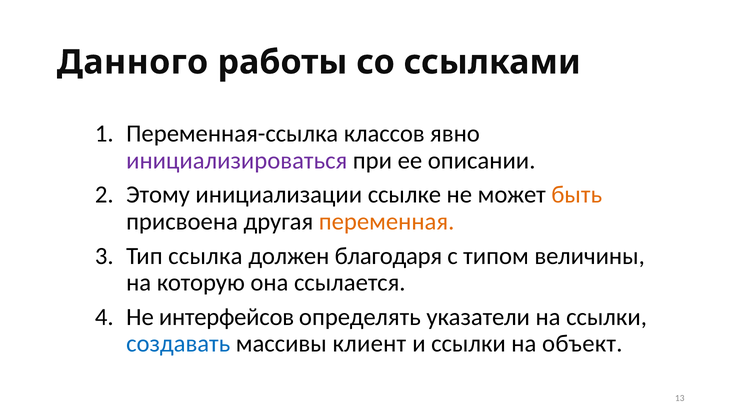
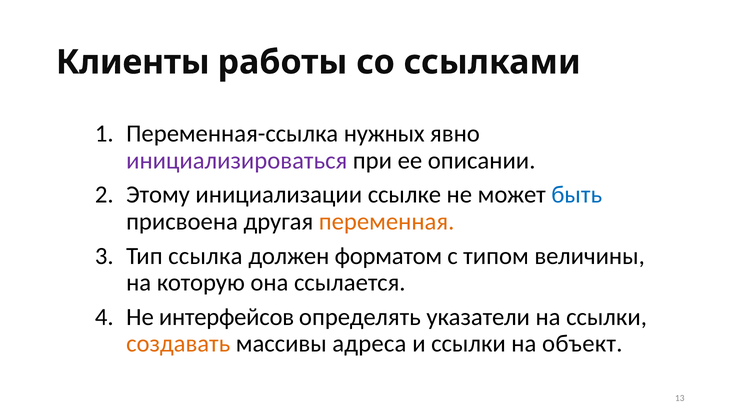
Данного: Данного -> Клиенты (133, 62)
классов: классов -> нужных (384, 134)
быть colour: orange -> blue (577, 195)
благодаря: благодаря -> форматом (388, 256)
создавать colour: blue -> orange (178, 344)
клиент: клиент -> адреса (369, 344)
